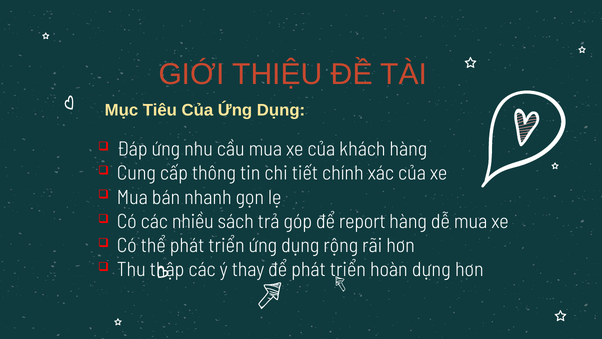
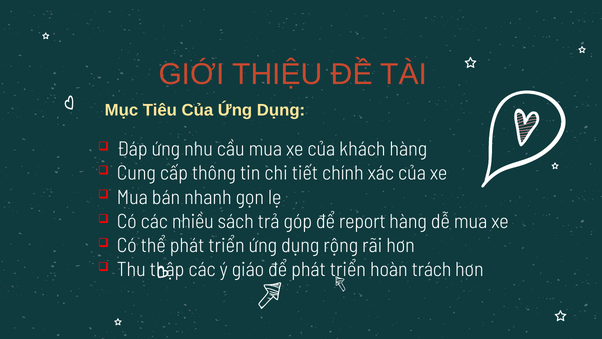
thay: thay -> giáo (248, 269)
dựng: dựng -> trách (431, 269)
